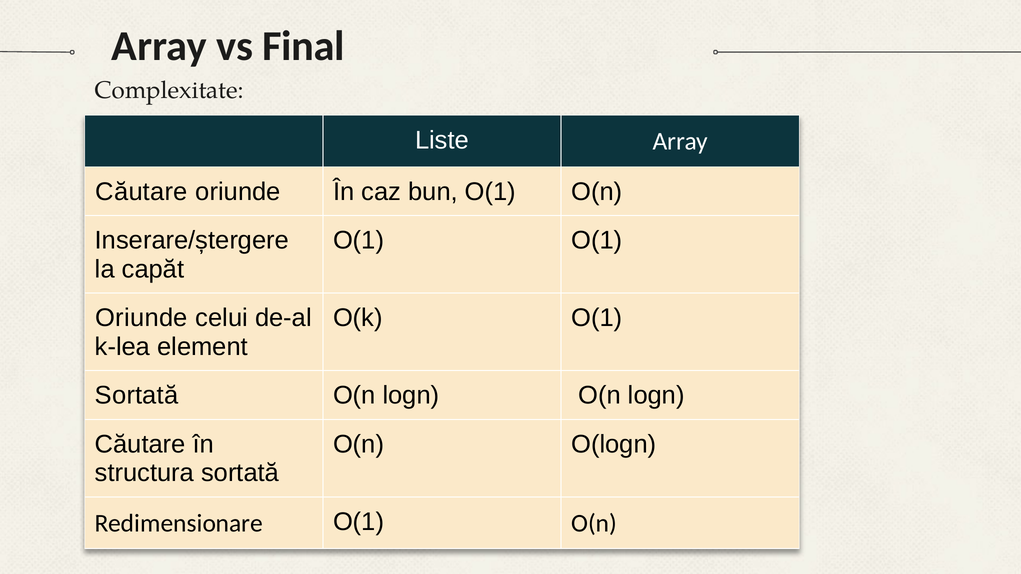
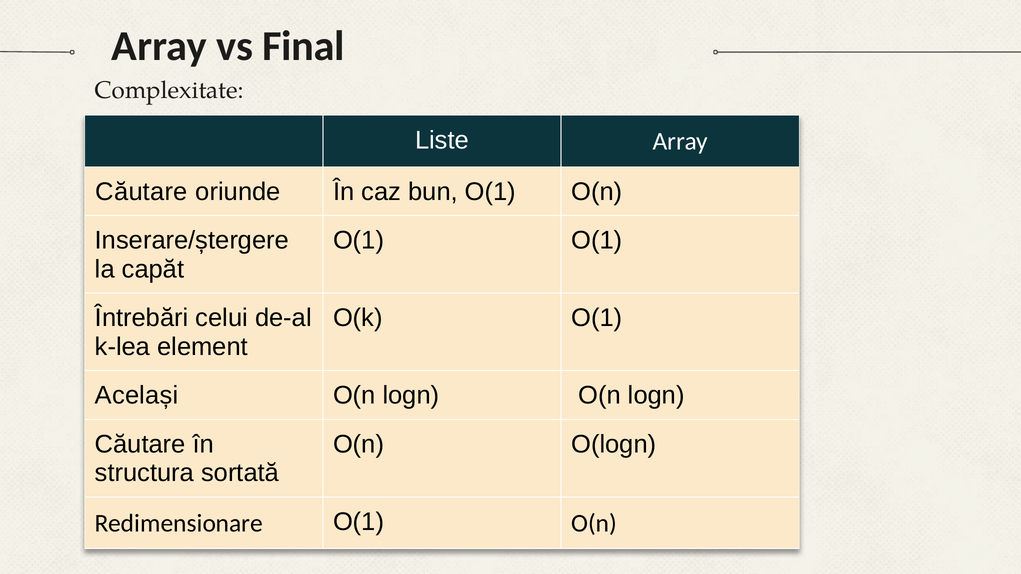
Oriunde: Oriunde -> Întrebări (142, 318)
Sortată: Sortată -> Același (137, 396)
